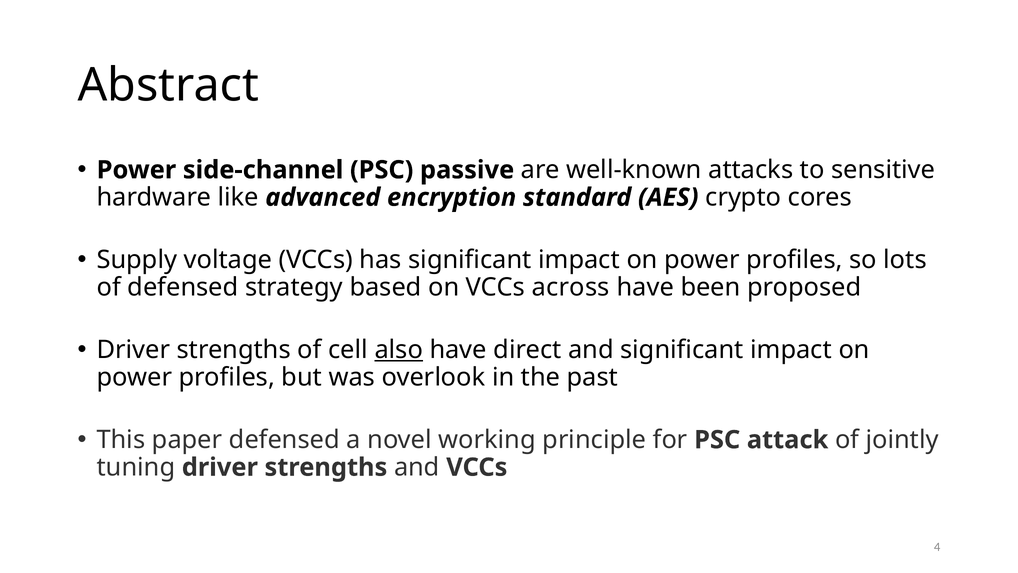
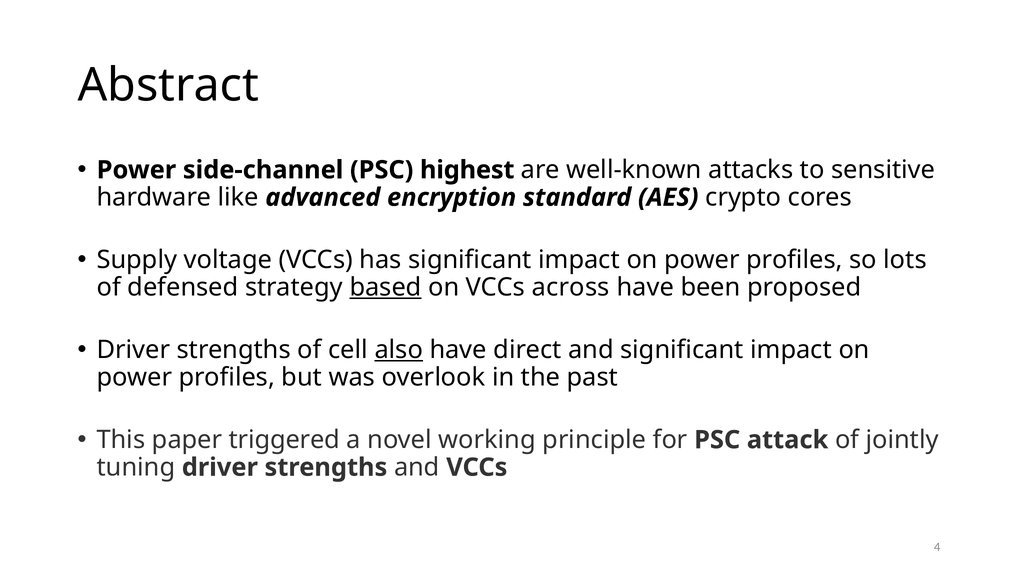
passive: passive -> highest (467, 170)
based underline: none -> present (386, 287)
paper defensed: defensed -> triggered (284, 440)
